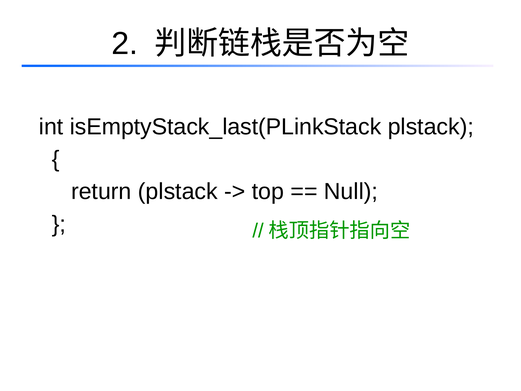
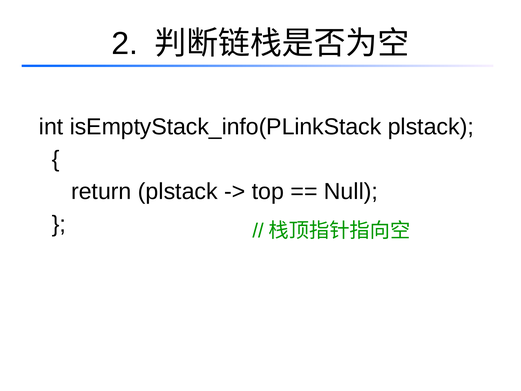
isEmptyStack_last(PLinkStack: isEmptyStack_last(PLinkStack -> isEmptyStack_info(PLinkStack (226, 127)
